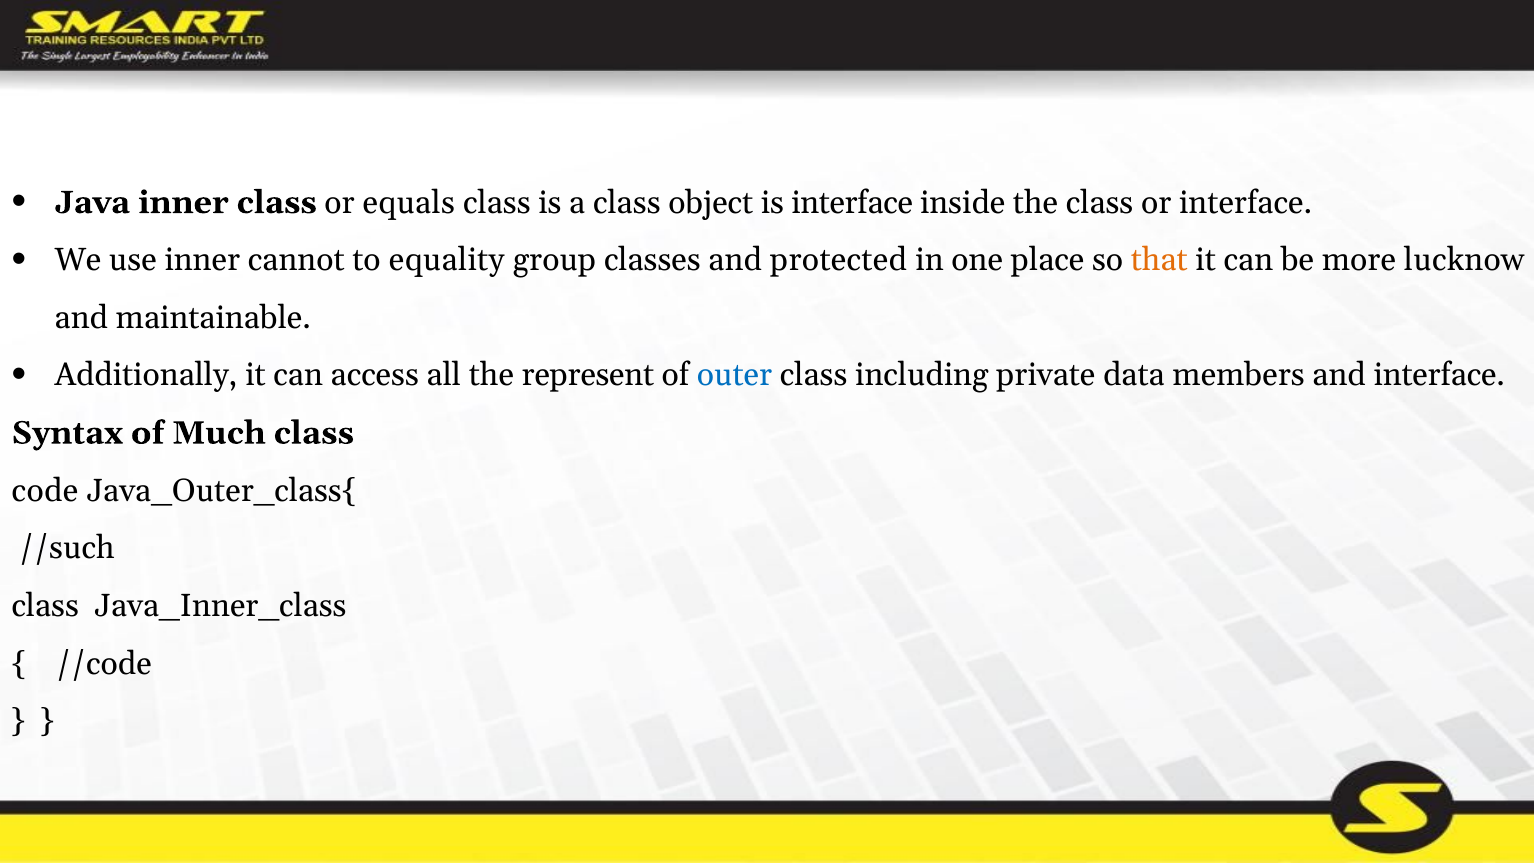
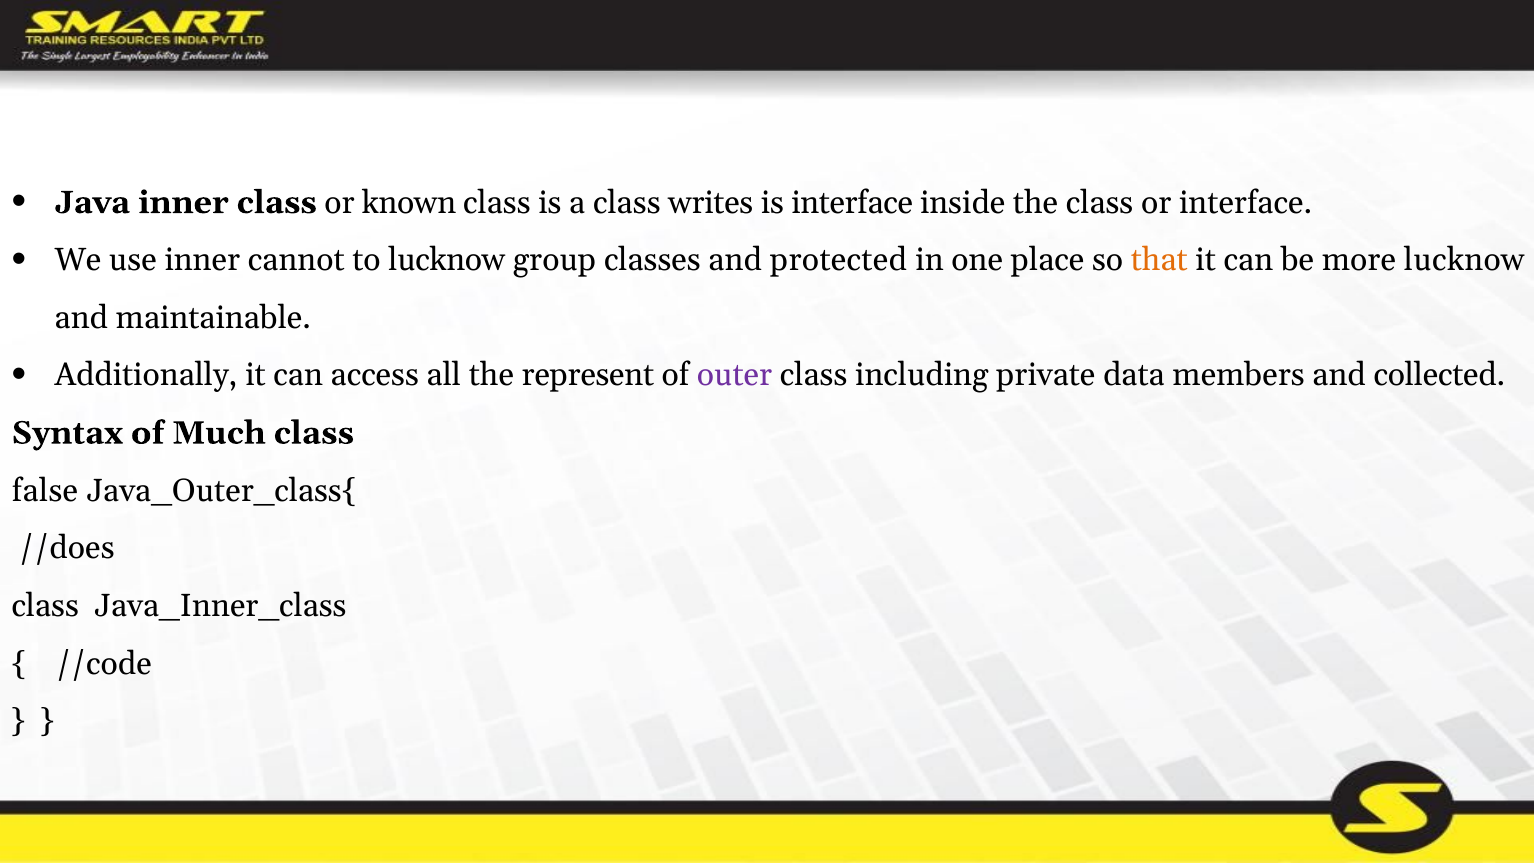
equals: equals -> known (409, 202)
object: object -> writes (711, 202)
to equality: equality -> lucknow (447, 260)
outer colour: blue -> purple (735, 375)
and interface: interface -> collected (1439, 375)
code: code -> false (45, 490)
//such: //such -> //does (67, 548)
